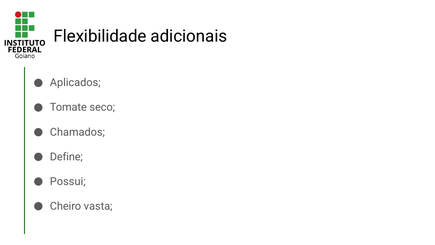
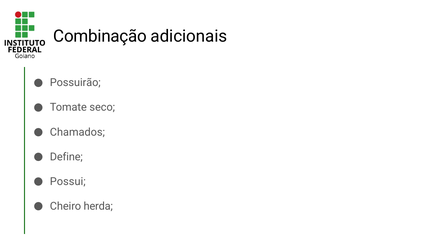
Flexibilidade: Flexibilidade -> Combinação (100, 36)
Aplicados: Aplicados -> Possuirão (75, 83)
vasta: vasta -> herda (98, 206)
